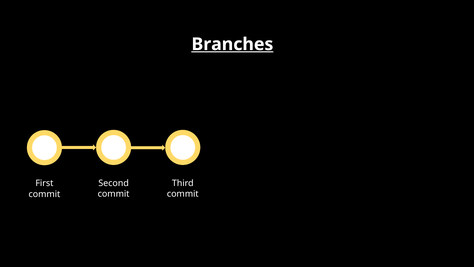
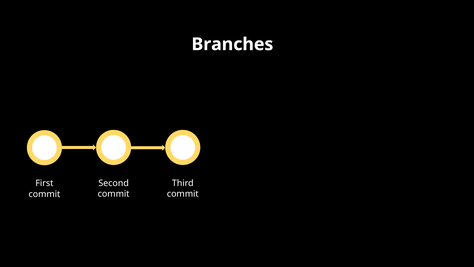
Branches underline: present -> none (232, 44)
